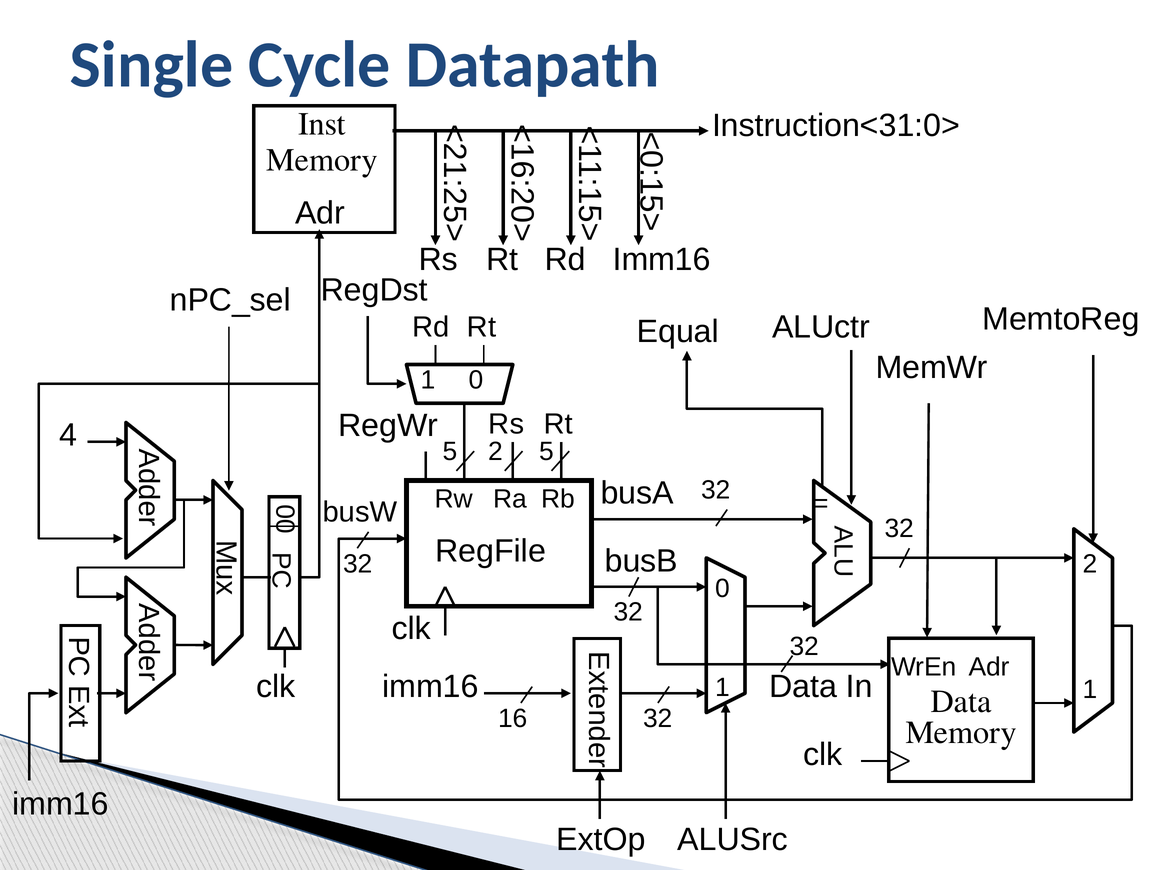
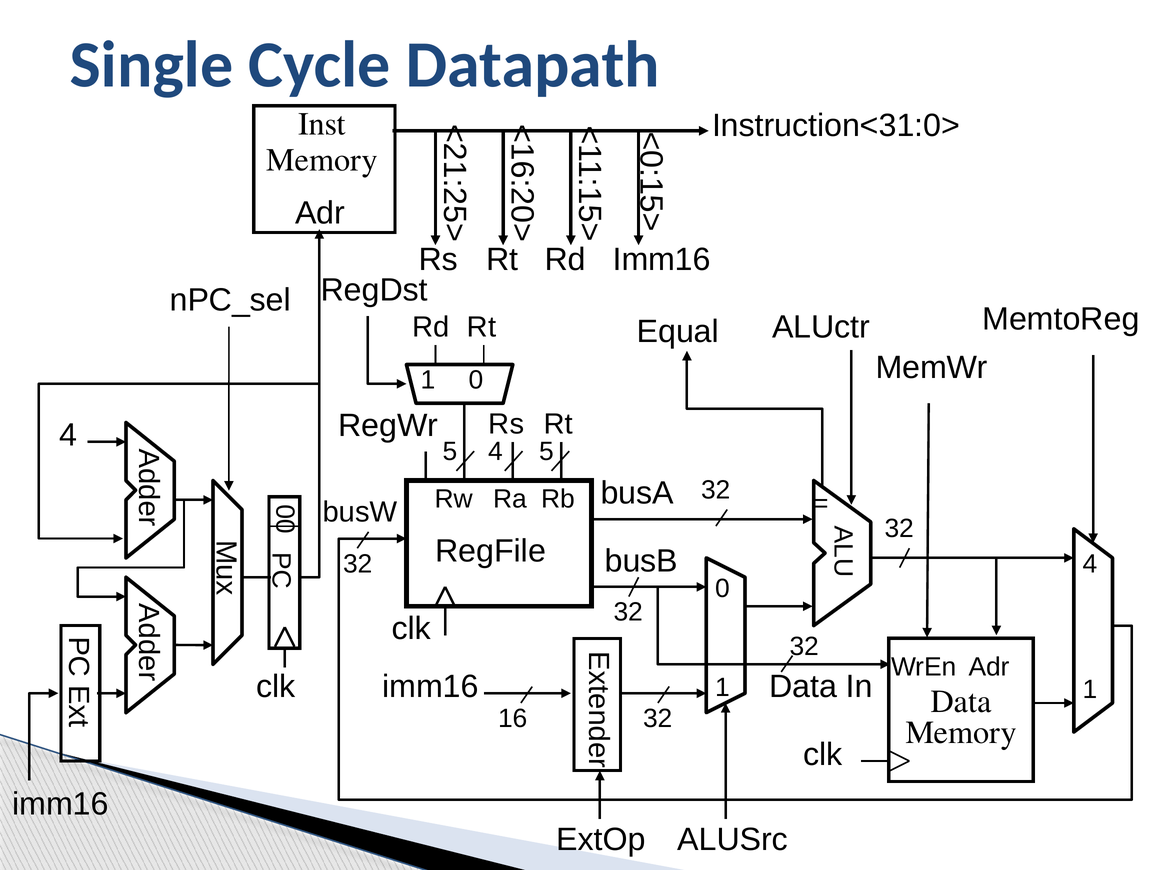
5 2: 2 -> 4 (496, 451)
2: 2 -> 4 (1090, 564)
